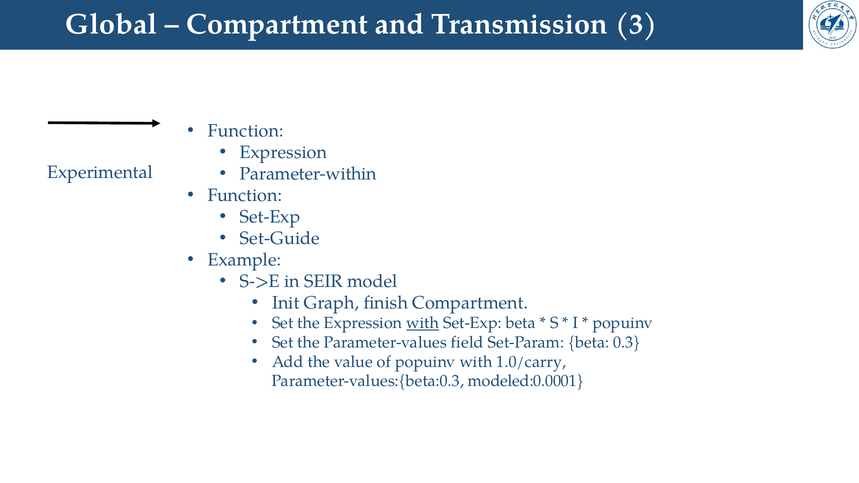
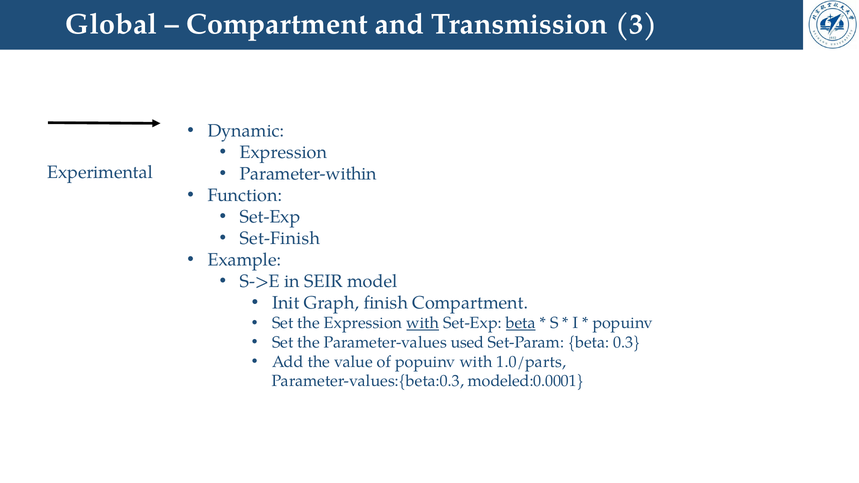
Function: Function -> Dynamic (246, 131)
Set-Guide: Set-Guide -> Set-Finish (280, 238)
beta underline: none -> present (521, 323)
field: field -> used (467, 343)
1.0/carry: 1.0/carry -> 1.0/parts (531, 362)
